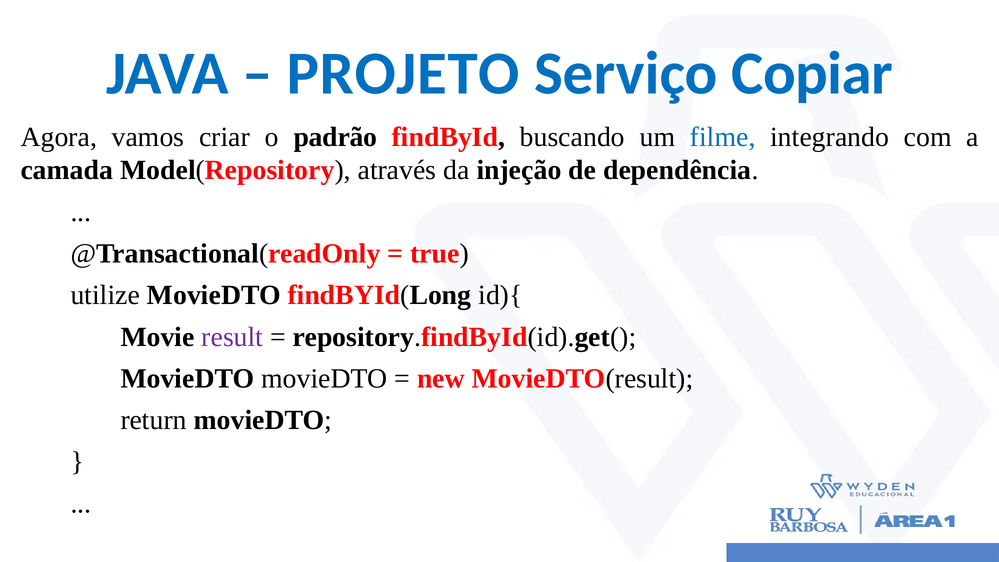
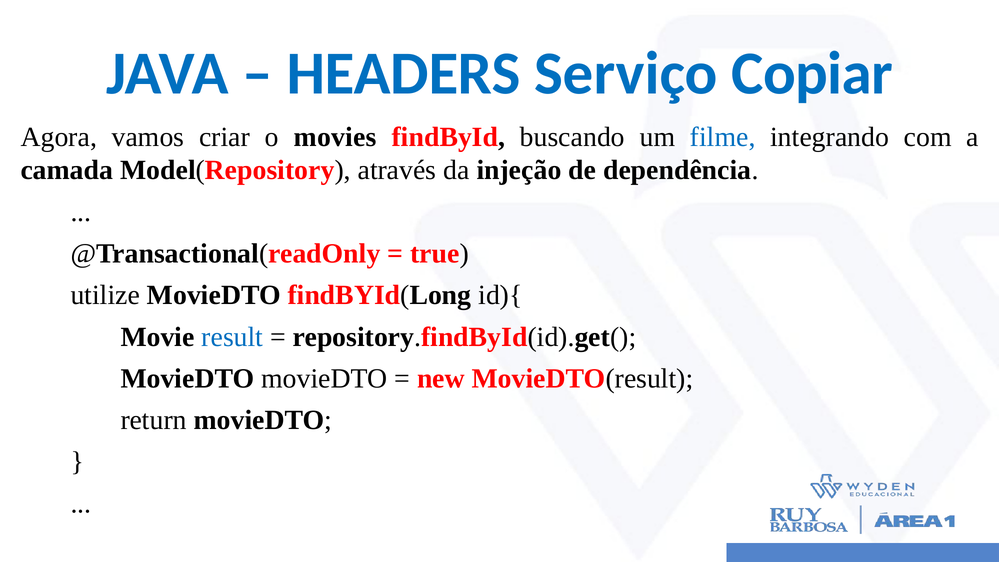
PROJETO: PROJETO -> HEADERS (404, 74)
padrão: padrão -> movies (335, 137)
result colour: purple -> blue (232, 337)
